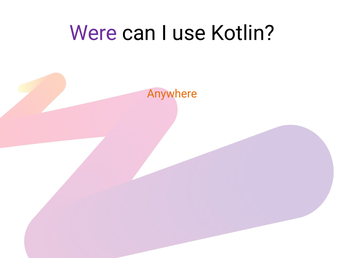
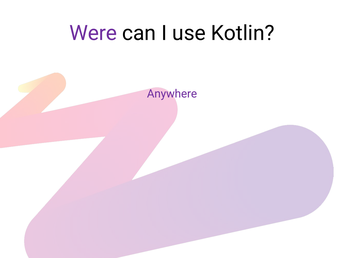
Anywhere colour: orange -> purple (172, 94)
